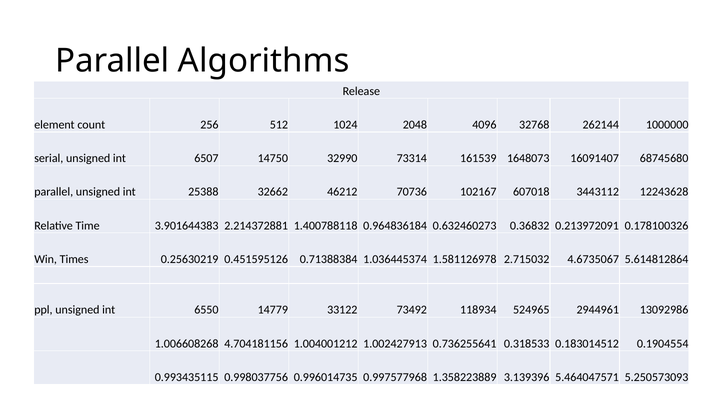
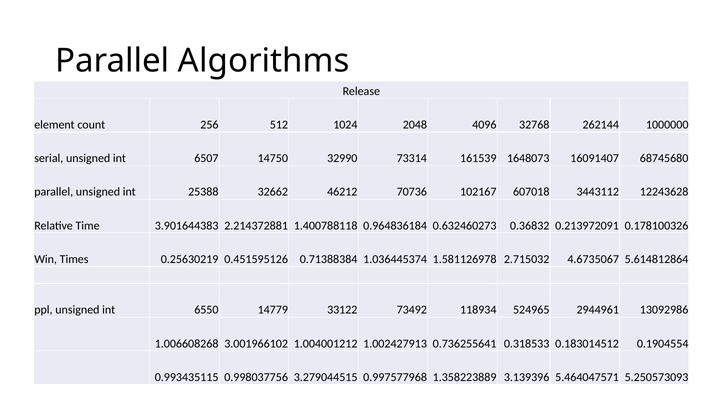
4.704181156: 4.704181156 -> 3.001966102 (256, 344)
0.996014735: 0.996014735 -> 3.279044515 (326, 377)
